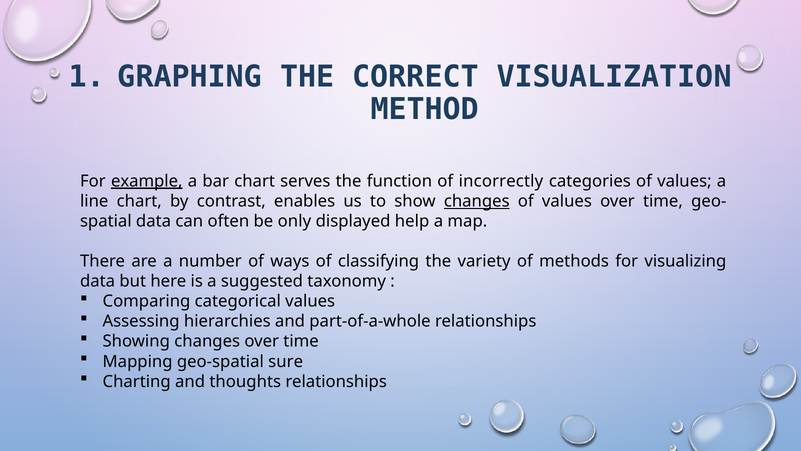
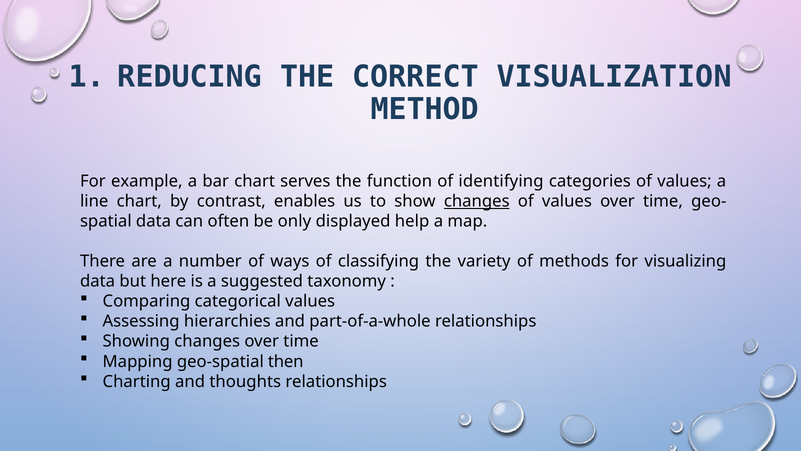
GRAPHING: GRAPHING -> REDUCING (190, 77)
example underline: present -> none (147, 181)
incorrectly: incorrectly -> identifying (501, 181)
sure: sure -> then (286, 361)
